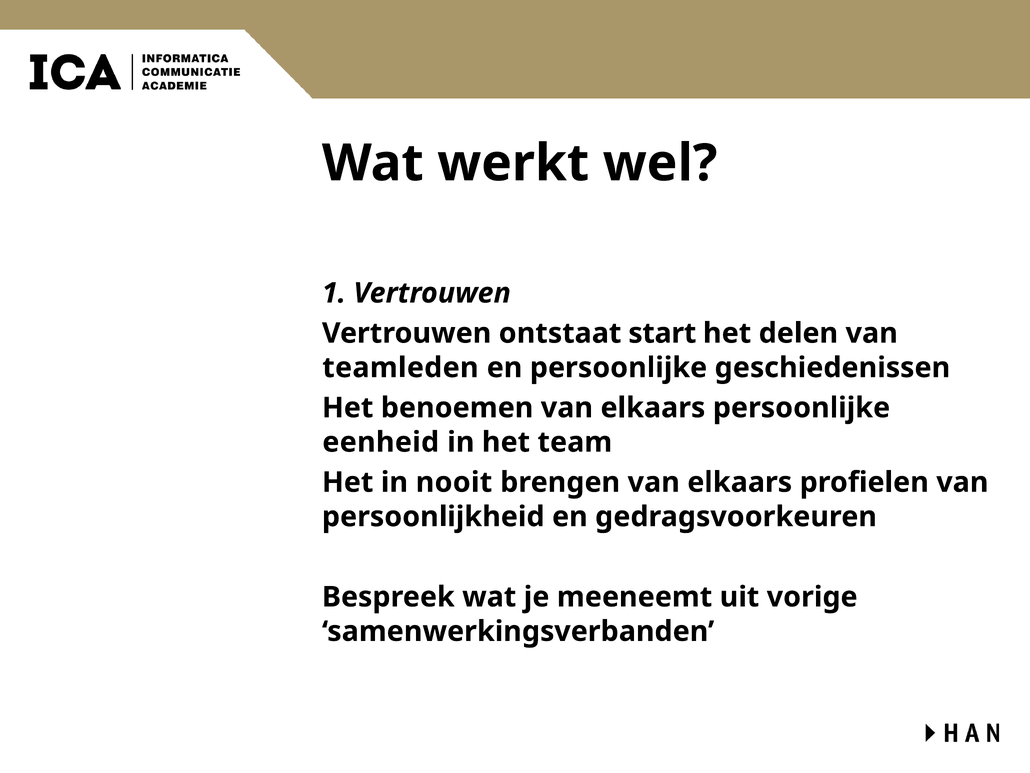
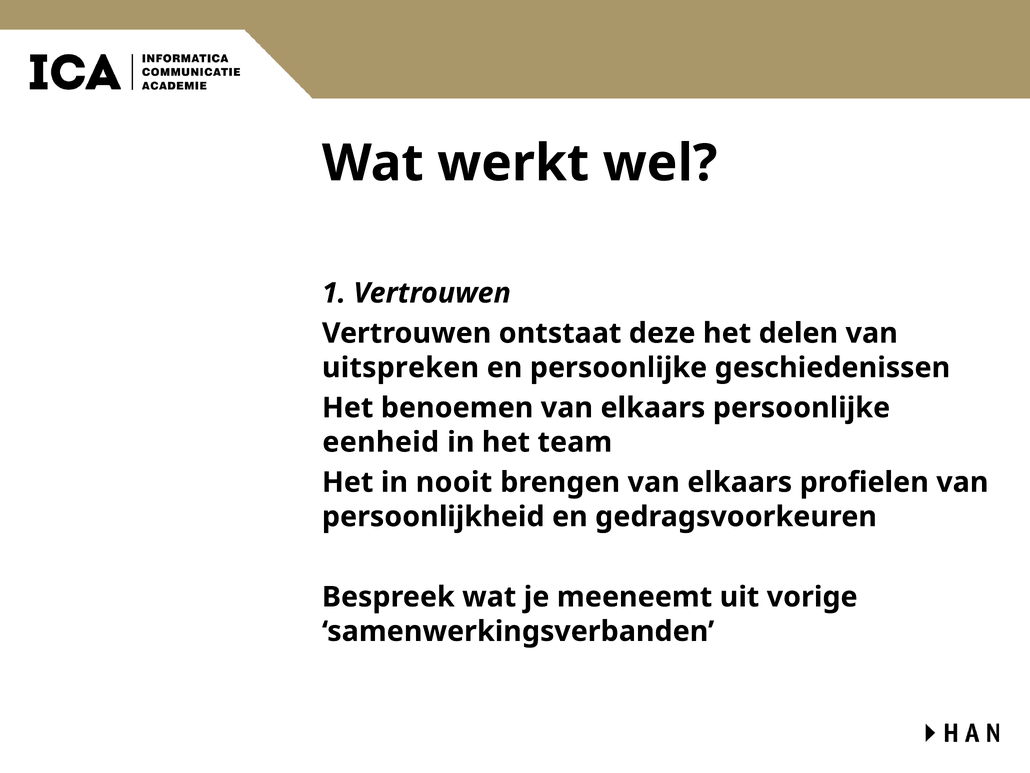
start: start -> deze (662, 333)
teamleden: teamleden -> uitspreken (401, 367)
